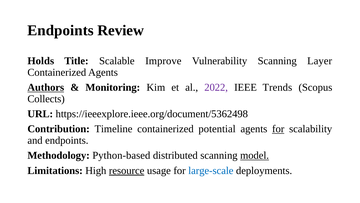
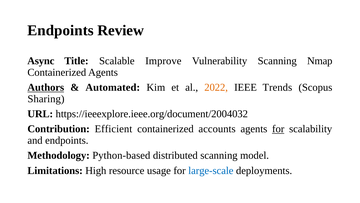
Holds: Holds -> Async (41, 61)
Layer: Layer -> Nmap (320, 61)
Monitoring: Monitoring -> Automated (113, 87)
2022 colour: purple -> orange (216, 87)
Collects: Collects -> Sharing (46, 99)
https://ieeexplore.ieee.org/document/5362498: https://ieeexplore.ieee.org/document/5362498 -> https://ieeexplore.ieee.org/document/2004032 (152, 114)
Timeline: Timeline -> Efficient (113, 129)
potential: potential -> accounts (217, 129)
model underline: present -> none (255, 155)
resource underline: present -> none (127, 170)
